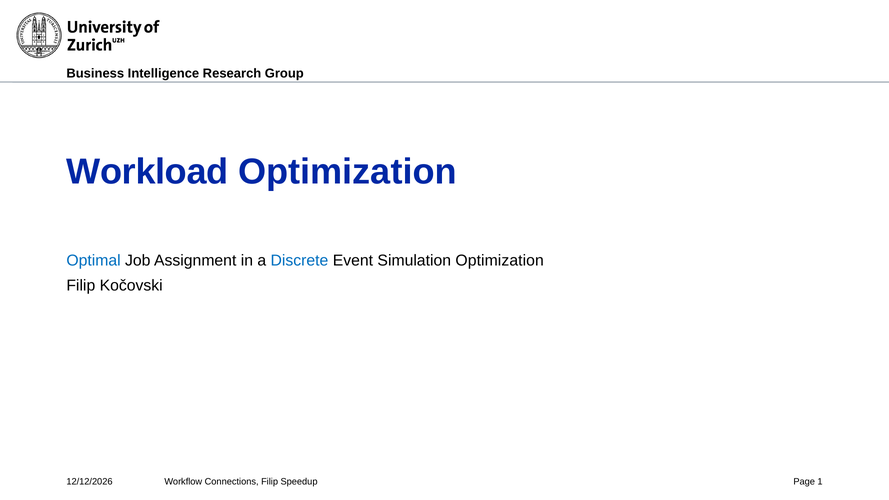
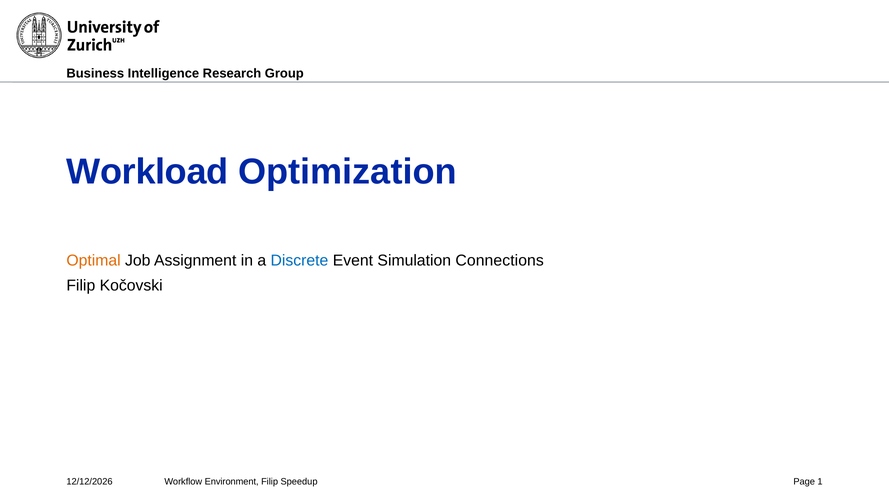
Optimal colour: blue -> orange (94, 261)
Simulation Optimization: Optimization -> Connections (500, 261)
Connections: Connections -> Environment (232, 482)
